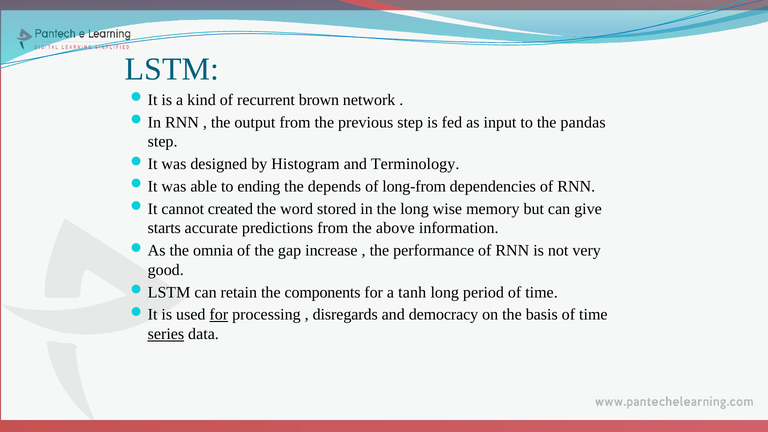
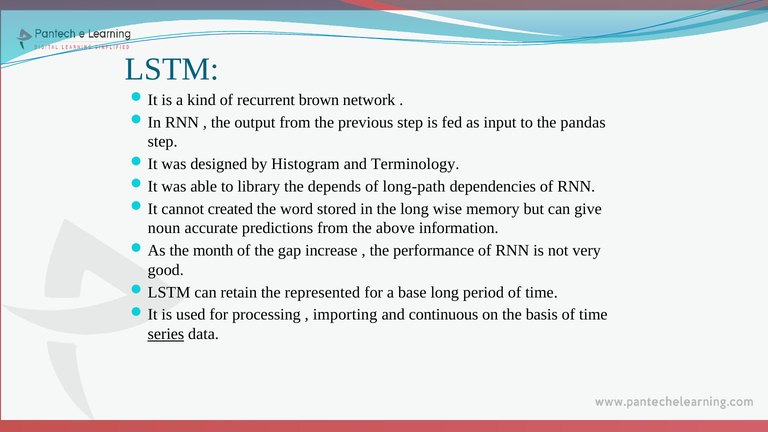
ending: ending -> library (259, 186)
long-from: long-from -> long-path (414, 186)
starts: starts -> noun (164, 228)
omnia: omnia -> month (213, 251)
components: components -> represented (322, 292)
tanh: tanh -> base (412, 292)
for underline: present -> none (219, 315)
disregards: disregards -> importing (345, 315)
democracy: democracy -> continuous (443, 315)
